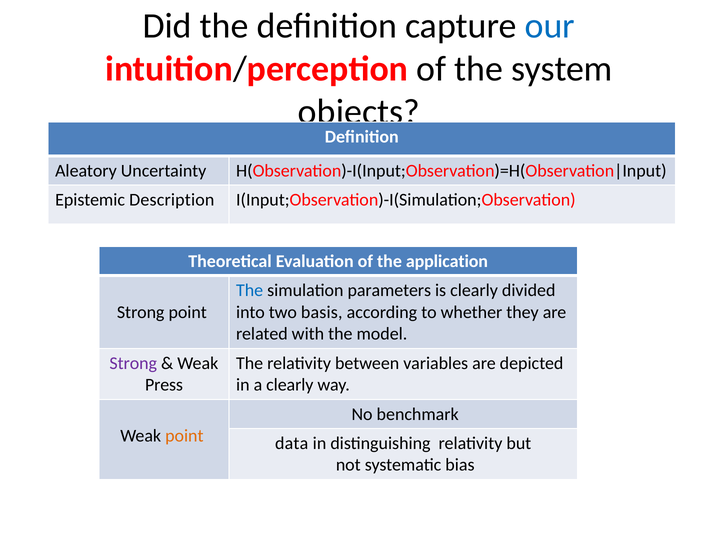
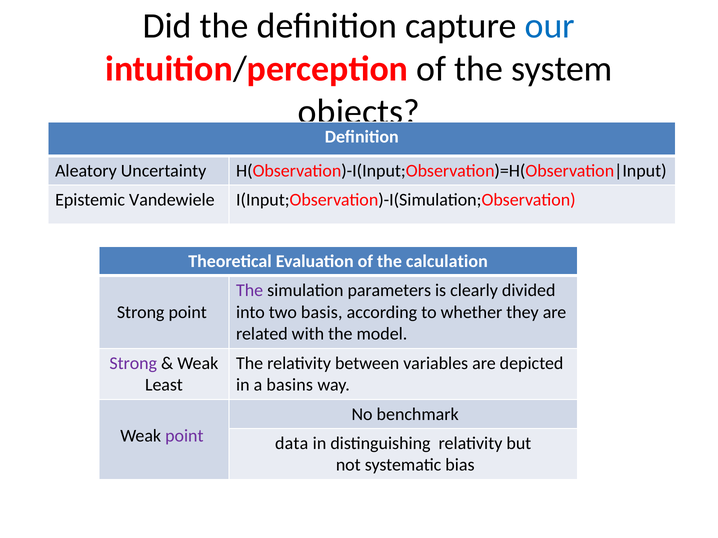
Description: Description -> Vandewiele (172, 200)
application: application -> calculation (447, 261)
The colour: blue -> purple (250, 291)
Press: Press -> Least (164, 385)
a clearly: clearly -> basins (290, 385)
point colour: orange -> purple (184, 436)
